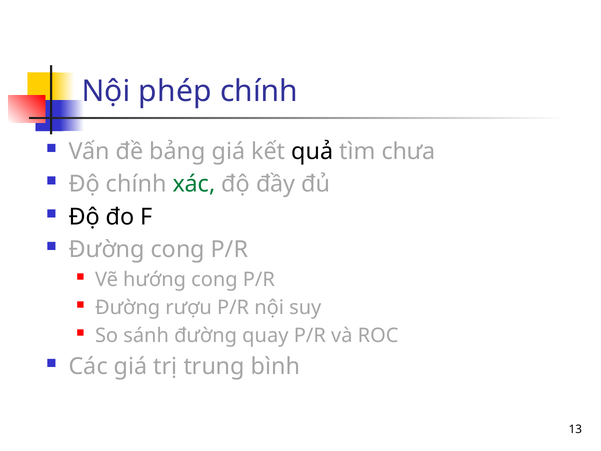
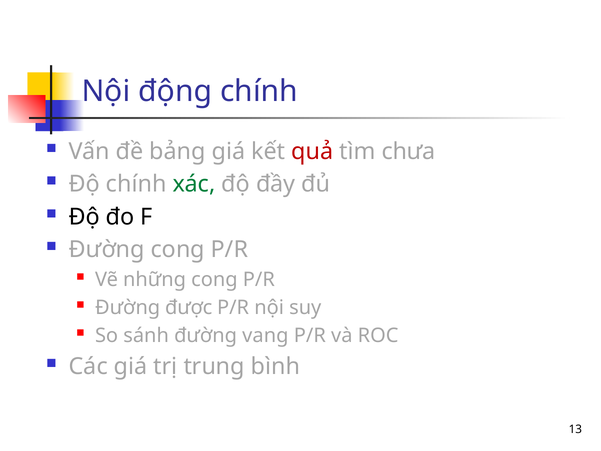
phép: phép -> động (175, 91)
quả colour: black -> red (312, 151)
hướng: hướng -> những (155, 279)
rượu: rượu -> được (189, 307)
quay: quay -> vang (265, 335)
